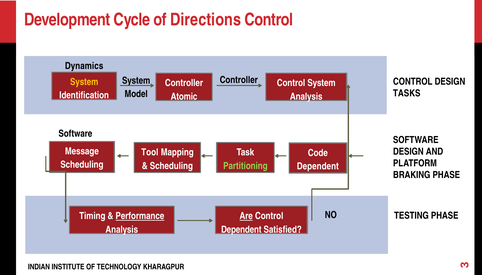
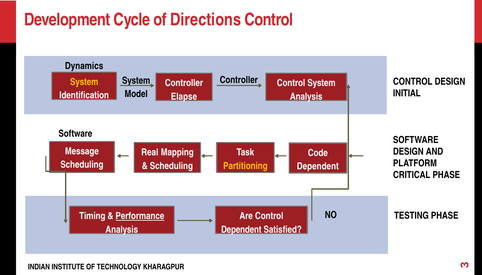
TASKS: TASKS -> INITIAL (407, 93)
Atomic: Atomic -> Elapse (184, 97)
Tool: Tool -> Real (150, 153)
Partitioning colour: light green -> yellow (245, 166)
BRAKING: BRAKING -> CRITICAL (412, 175)
Are underline: present -> none (246, 216)
